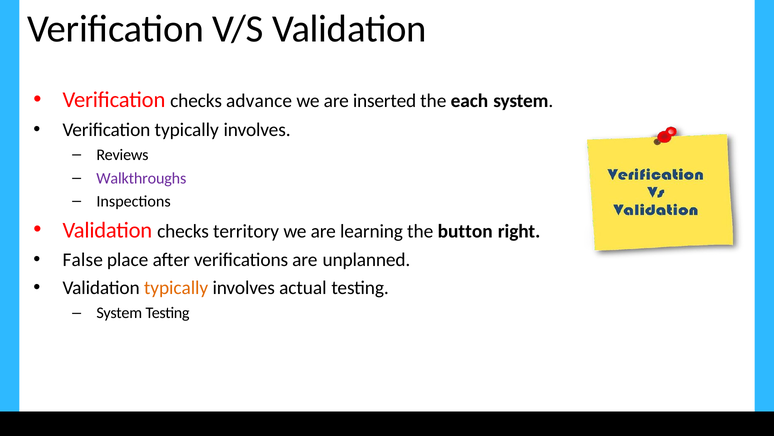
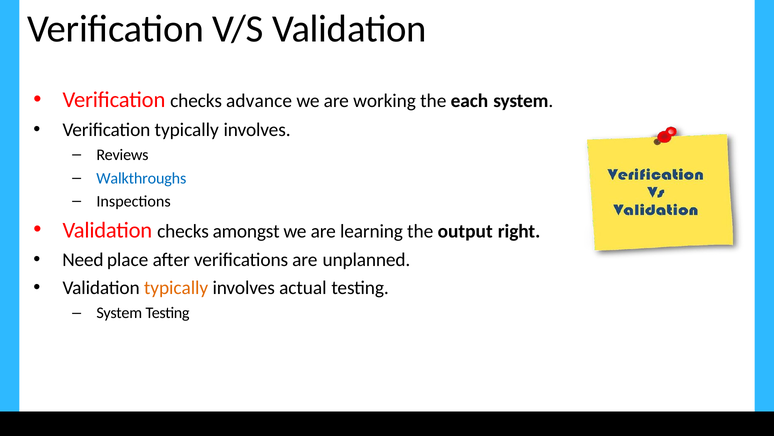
inserted: inserted -> working (385, 101)
Walkthroughs colour: purple -> blue (141, 178)
territory: territory -> amongst (246, 231)
button: button -> output (465, 231)
False: False -> Need (83, 260)
